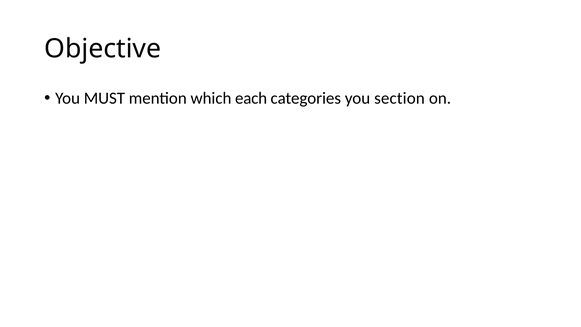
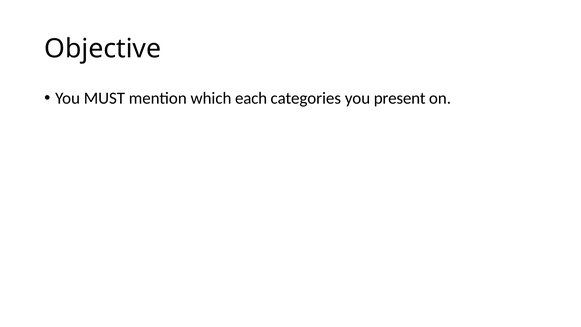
section: section -> present (400, 98)
